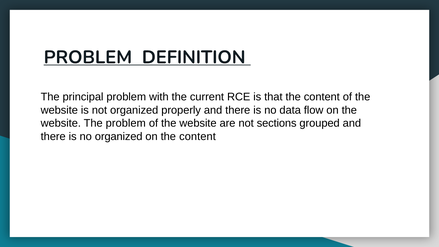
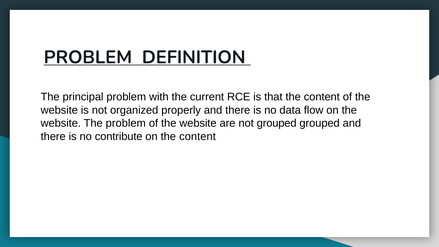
not sections: sections -> grouped (277, 123)
no organized: organized -> contribute (119, 136)
